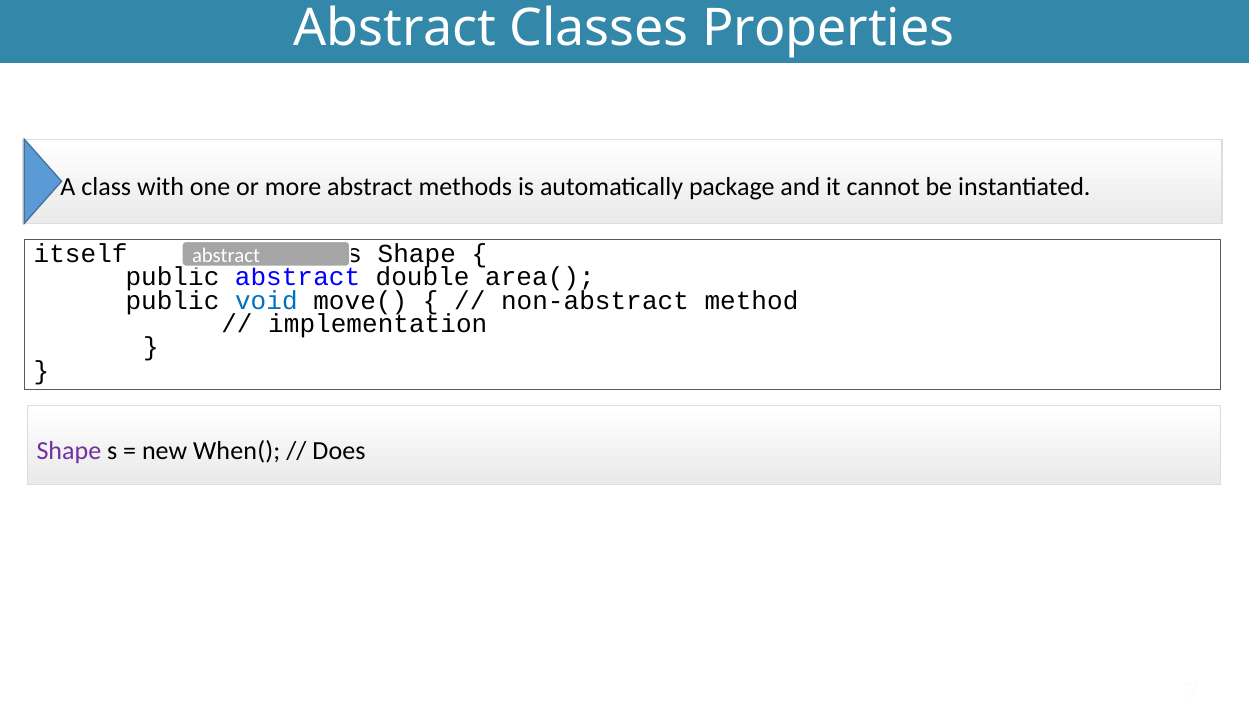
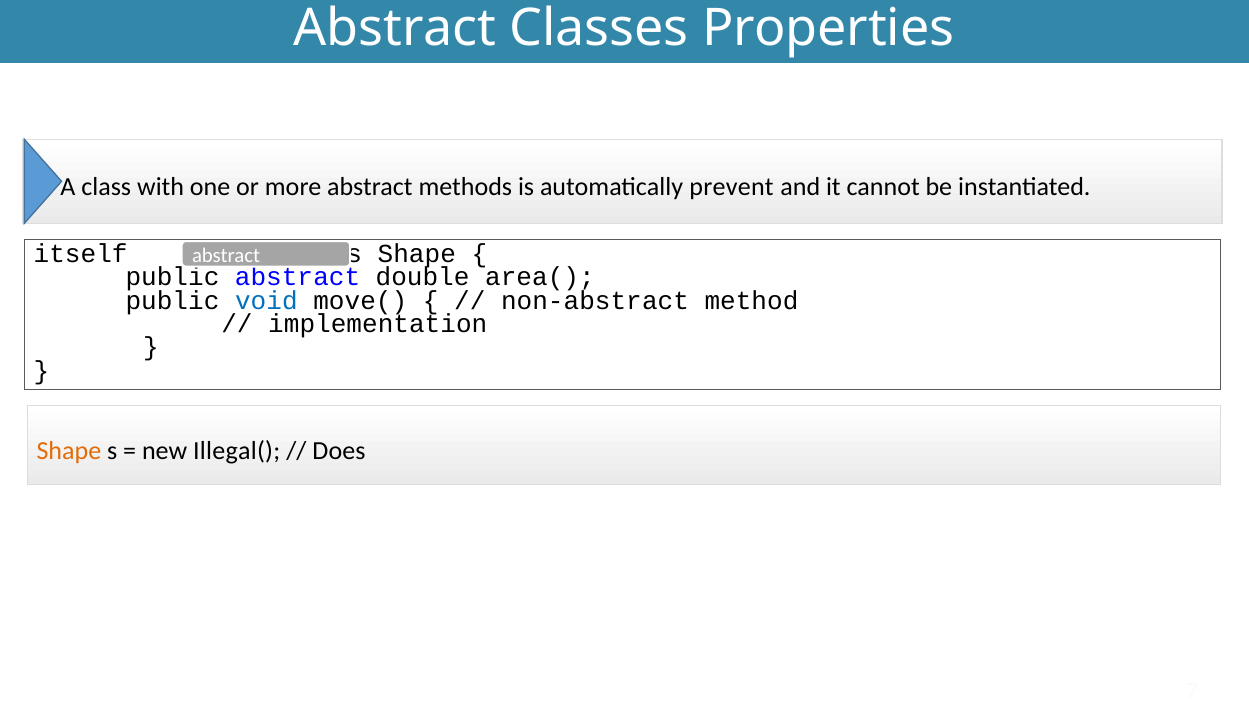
package: package -> prevent (732, 187)
Shape colour: purple -> orange (69, 451)
When(: When( -> Illegal( (237, 451)
